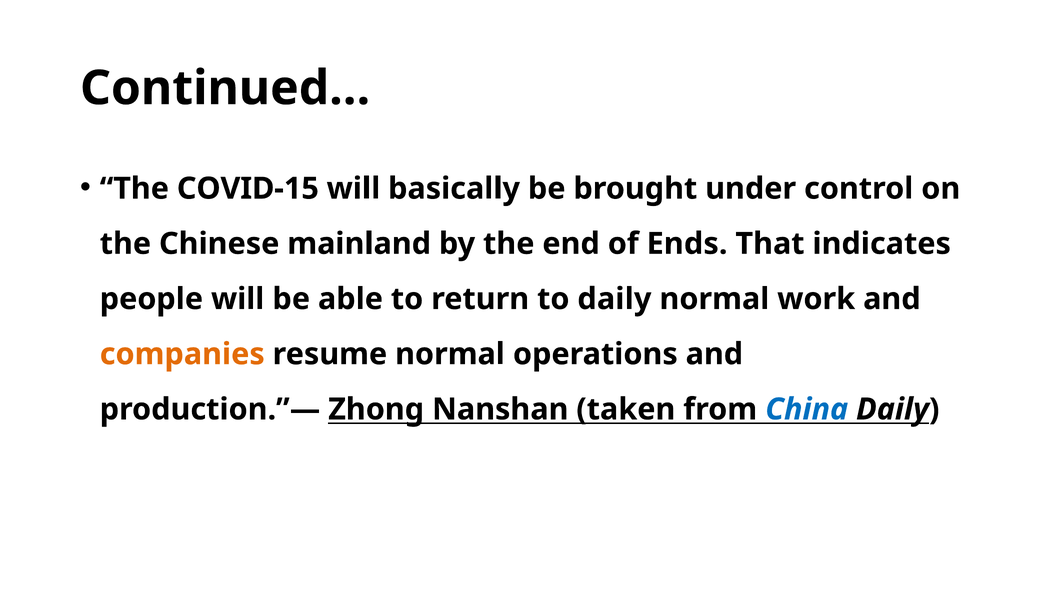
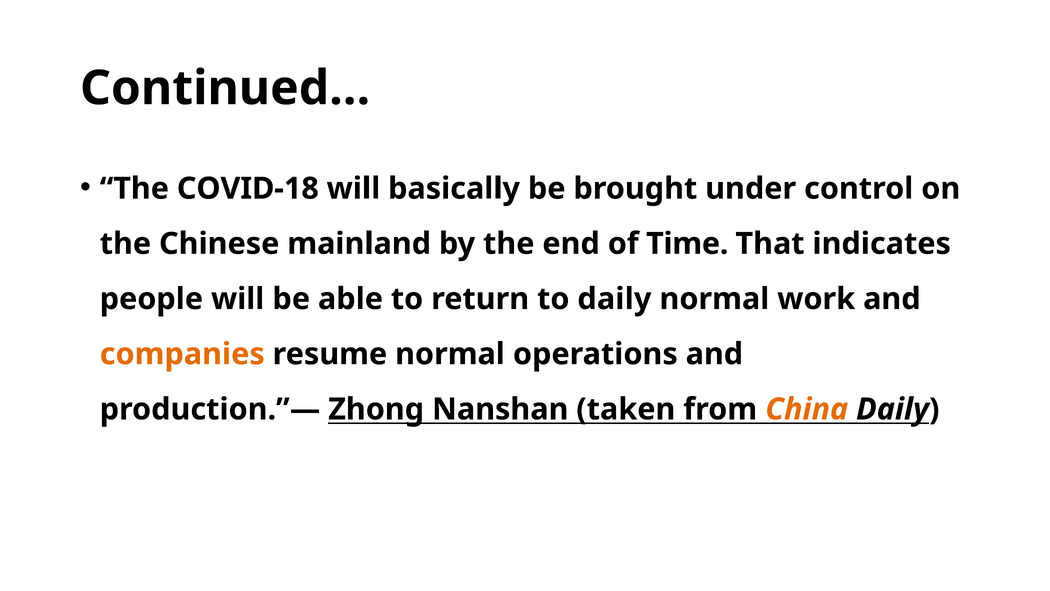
COVID-15: COVID-15 -> COVID-18 (248, 188)
Ends: Ends -> Time (687, 244)
China colour: blue -> orange (807, 409)
